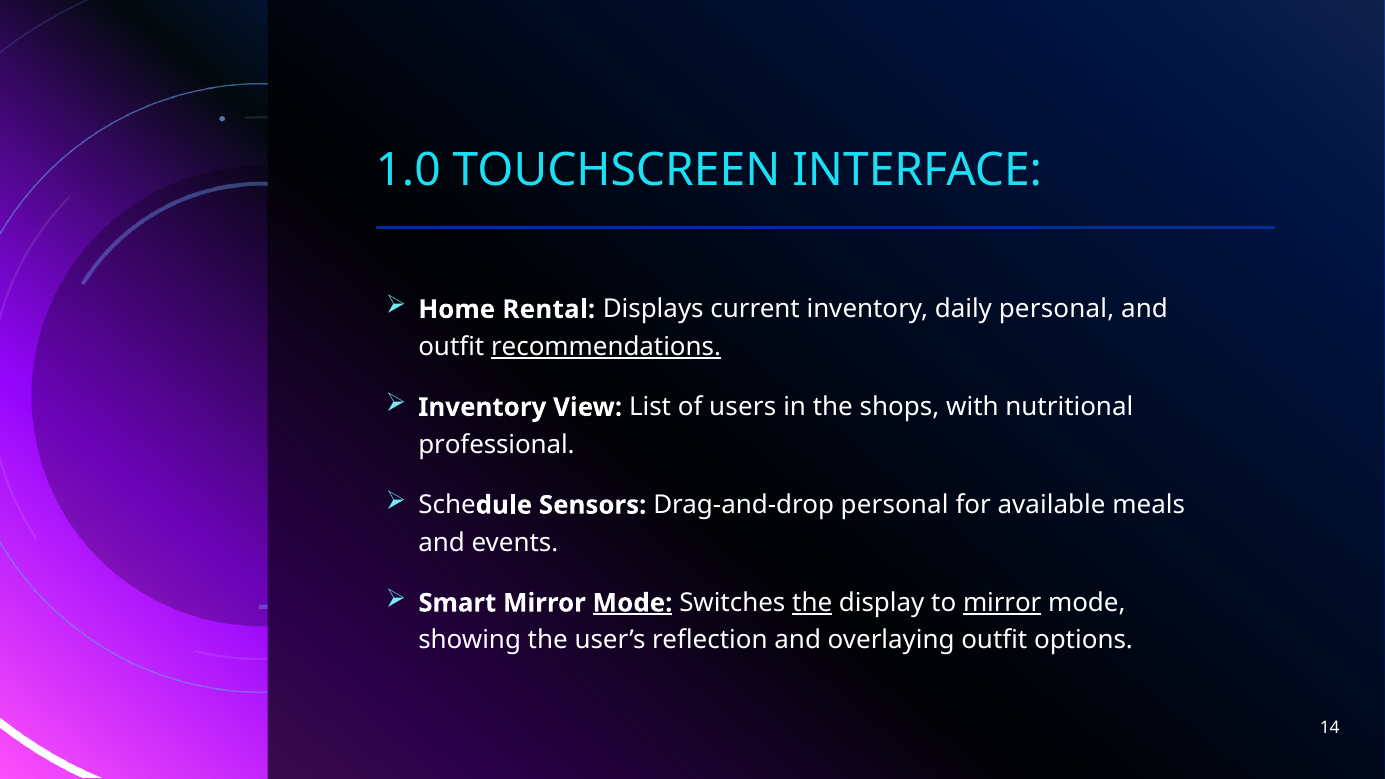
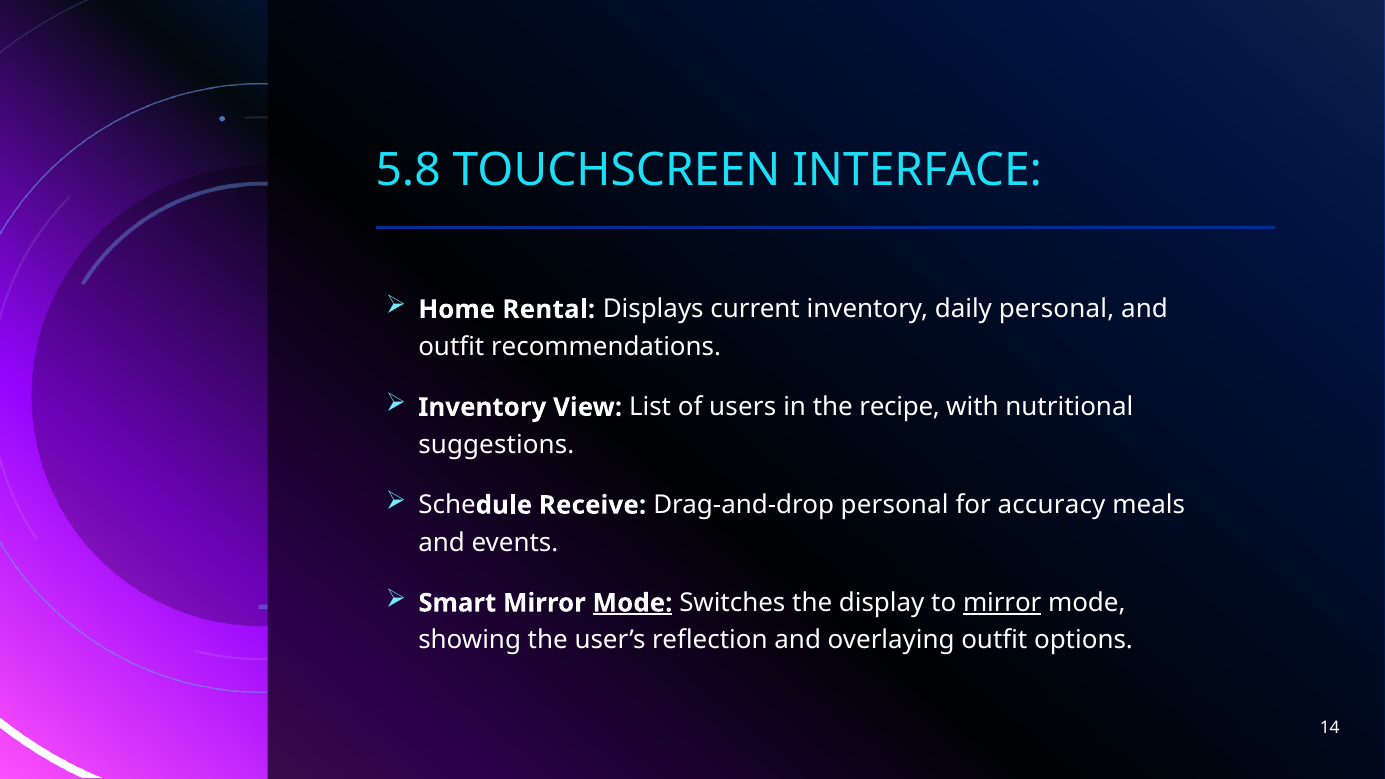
1.0: 1.0 -> 5.8 (408, 171)
recommendations underline: present -> none (606, 347)
shops: shops -> recipe (900, 407)
professional: professional -> suggestions (496, 445)
Sensors: Sensors -> Receive (592, 505)
available: available -> accuracy (1052, 505)
the underline: present -> none (812, 603)
